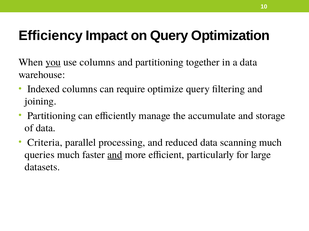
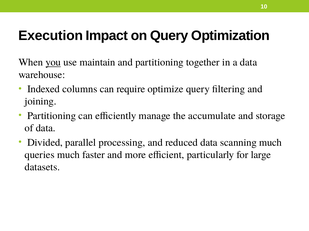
Efficiency: Efficiency -> Execution (51, 36)
use columns: columns -> maintain (97, 63)
Criteria: Criteria -> Divided (45, 143)
and underline: present -> none (115, 155)
